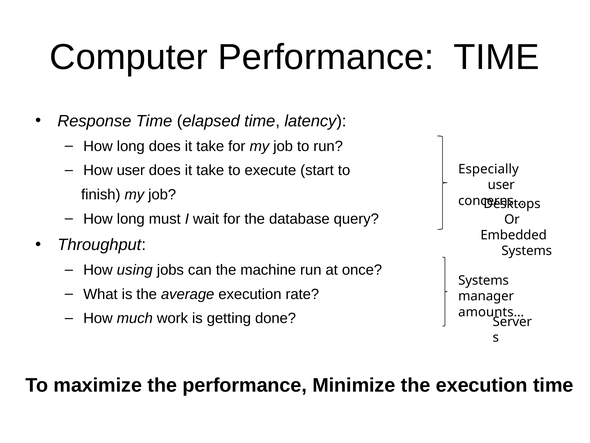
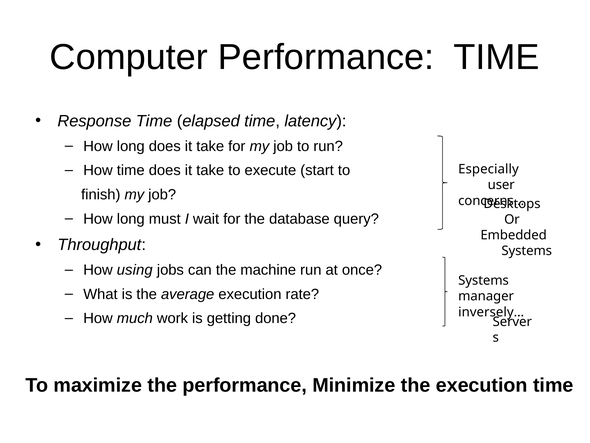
How user: user -> time (131, 170)
amounts…: amounts… -> inversely… (491, 312)
